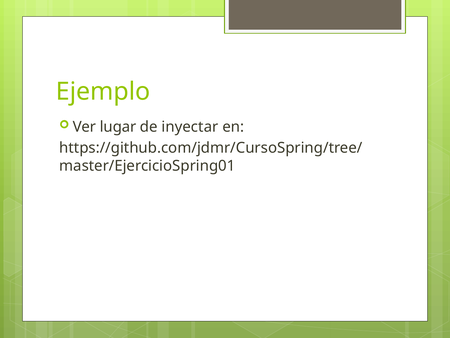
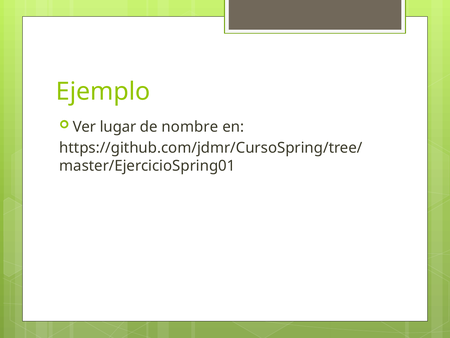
inyectar: inyectar -> nombre (190, 127)
